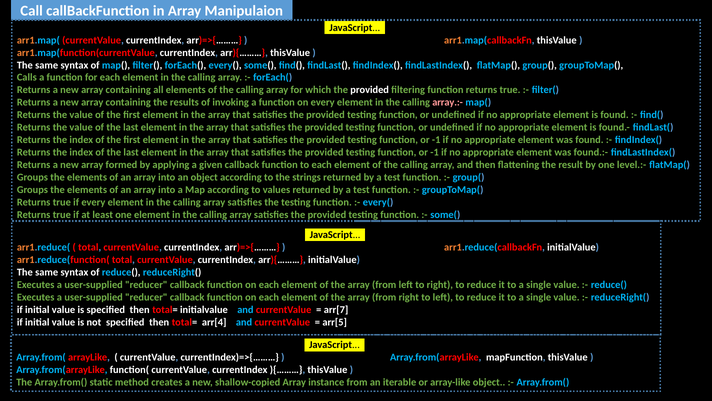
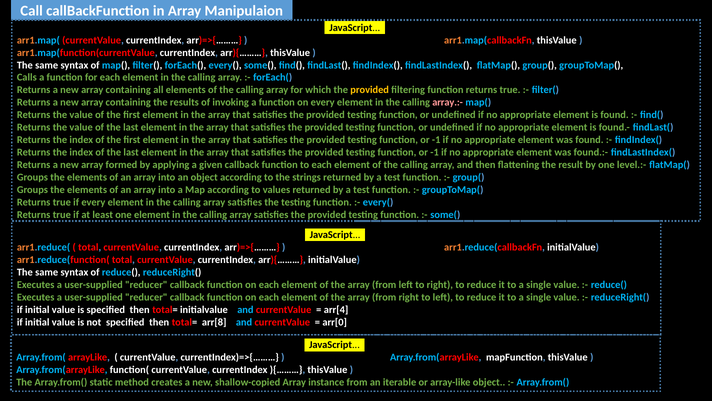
provided colour: white -> yellow (370, 90)
arr[7: arr[7 -> arr[4 (336, 309)
arr[4: arr[4 -> arr[8 (214, 322)
arr[5: arr[5 -> arr[0 (335, 322)
